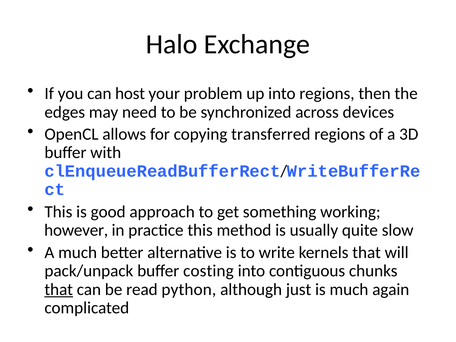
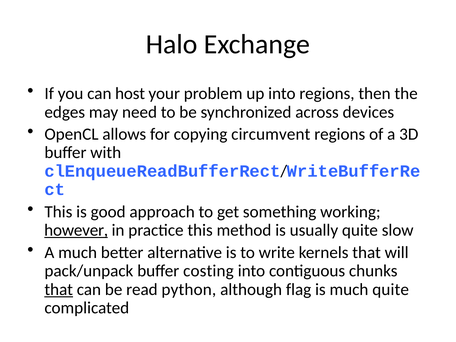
transferred: transferred -> circumvent (271, 134)
however underline: none -> present (76, 230)
just: just -> flag (299, 289)
much again: again -> quite (391, 289)
